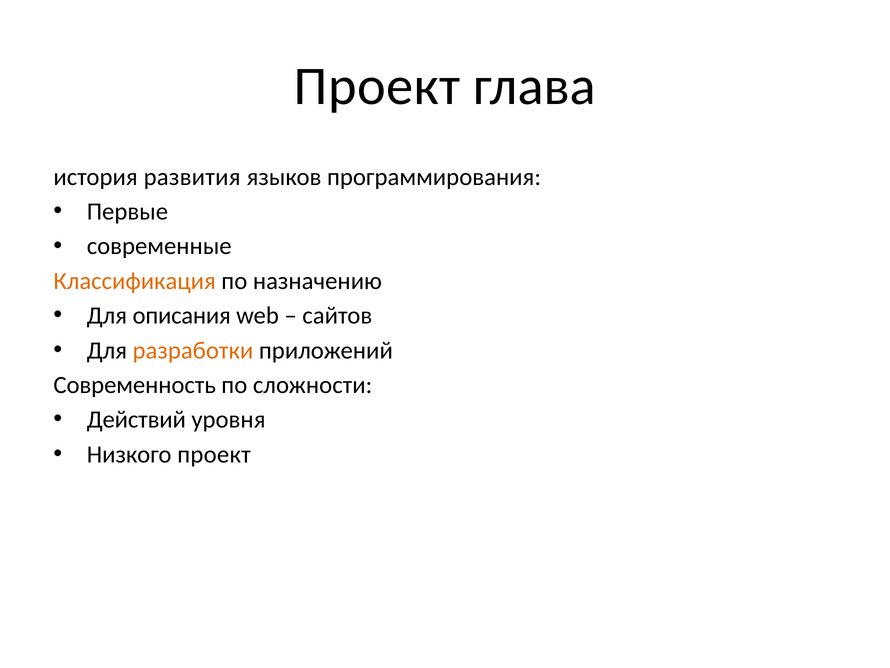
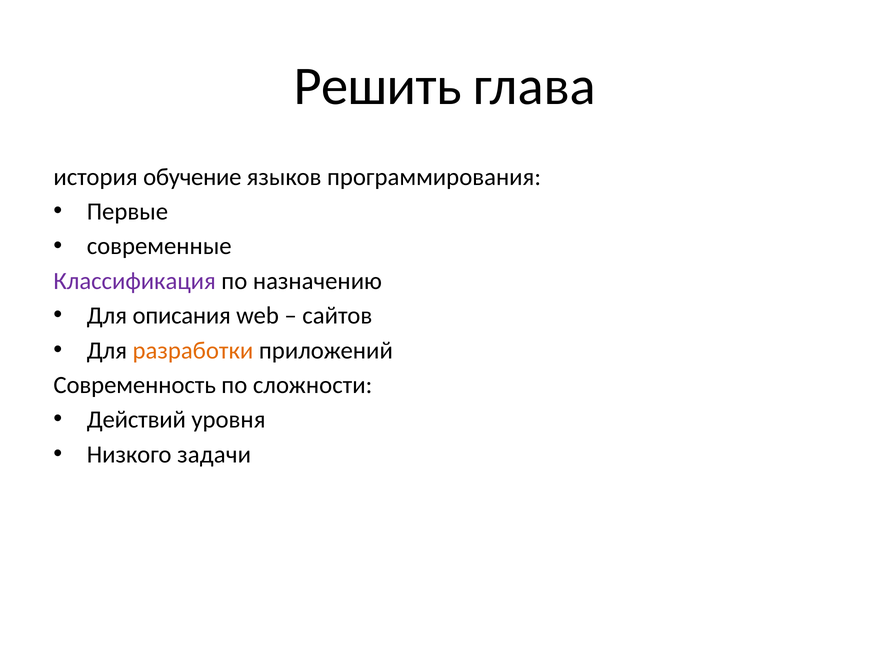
Проект: Проект -> Решить (378, 86)
развития: развития -> обучение (192, 177)
Классификация colour: orange -> purple (135, 281)
Низкого проект: проект -> задачи (214, 454)
